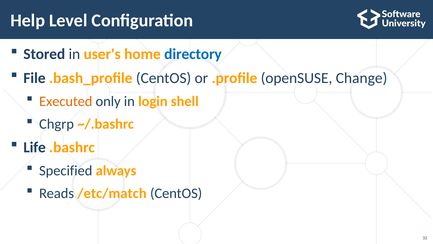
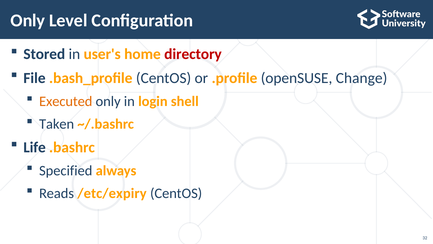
Help: Help -> Only (28, 21)
directory colour: blue -> red (193, 54)
Chgrp: Chgrp -> Taken (57, 124)
/etc/match: /etc/match -> /etc/expiry (112, 193)
